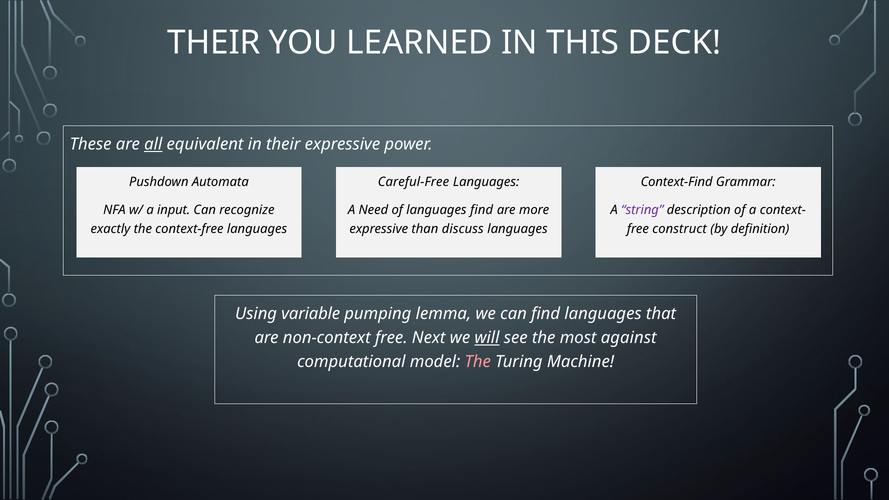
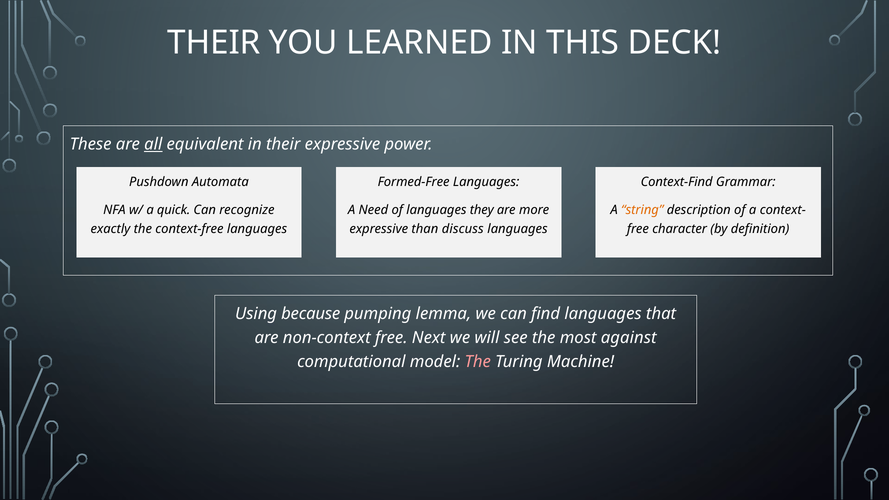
Careful-Free: Careful-Free -> Formed-Free (414, 182)
input: input -> quick (174, 210)
languages find: find -> they (482, 210)
string colour: purple -> orange (642, 210)
construct: construct -> character (680, 229)
variable: variable -> because (311, 314)
will underline: present -> none (487, 338)
